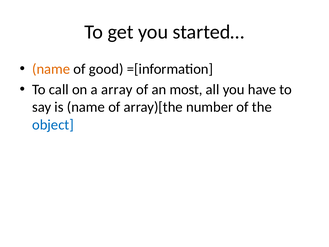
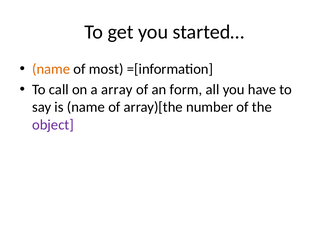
good: good -> most (106, 69)
most: most -> form (186, 89)
object colour: blue -> purple (53, 125)
